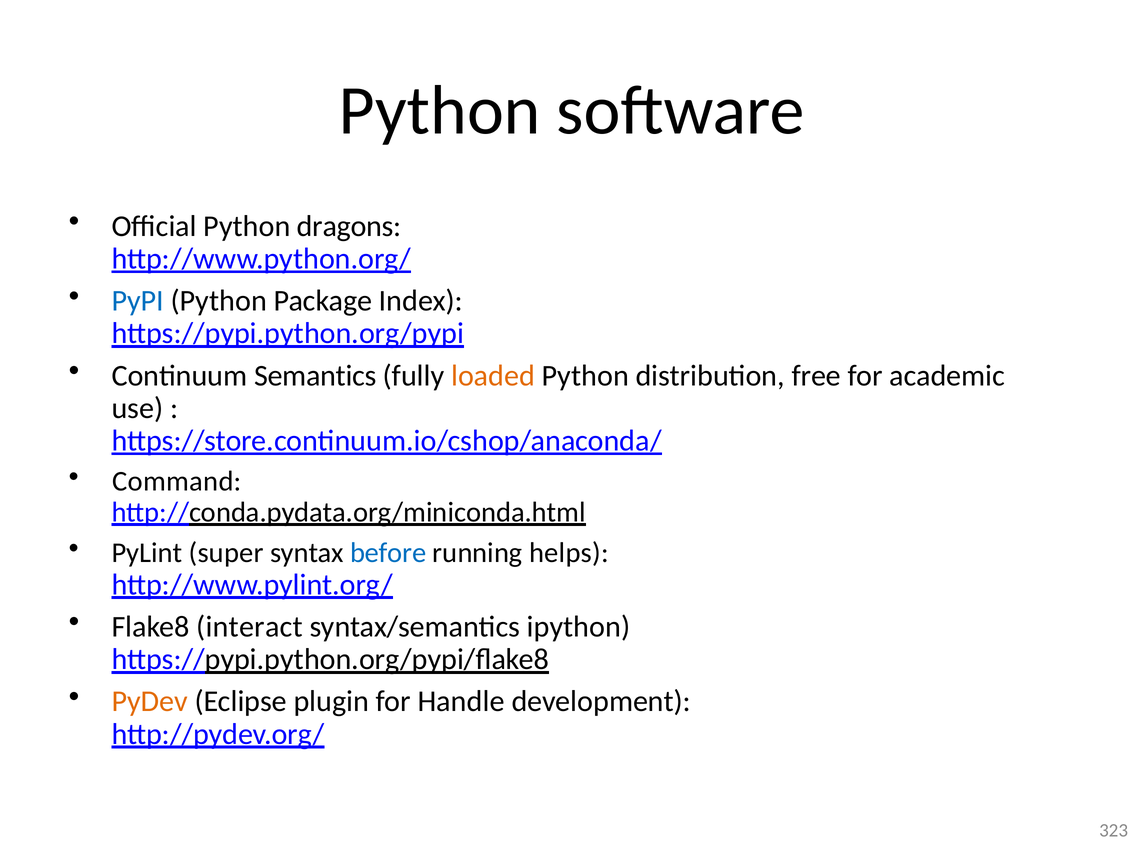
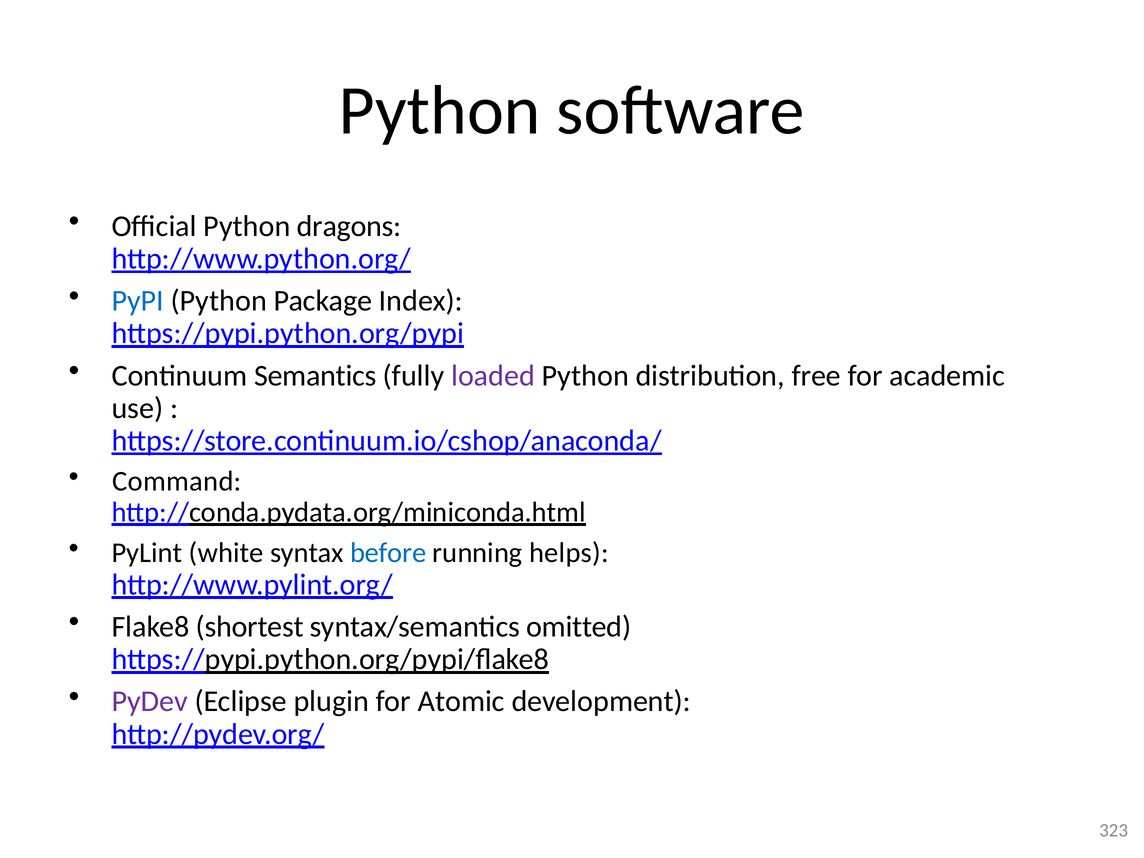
loaded colour: orange -> purple (493, 376)
super: super -> white (226, 553)
interact: interact -> shortest (250, 627)
ipython: ipython -> omitted (579, 627)
PyDev colour: orange -> purple (150, 702)
Handle: Handle -> Atomic (461, 702)
